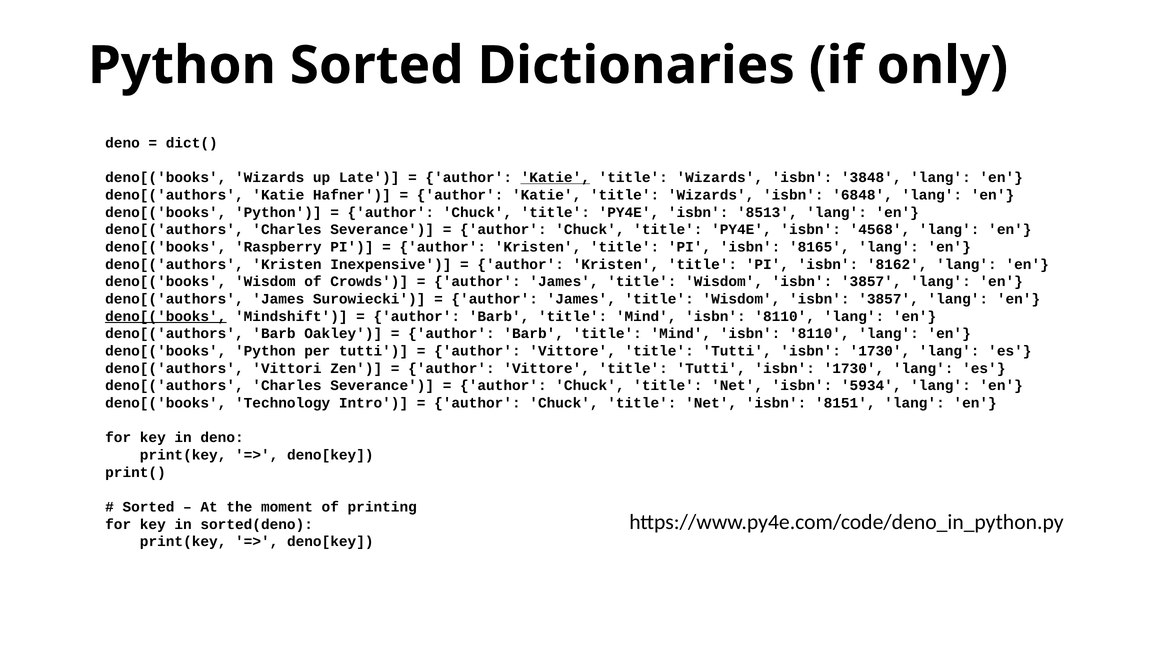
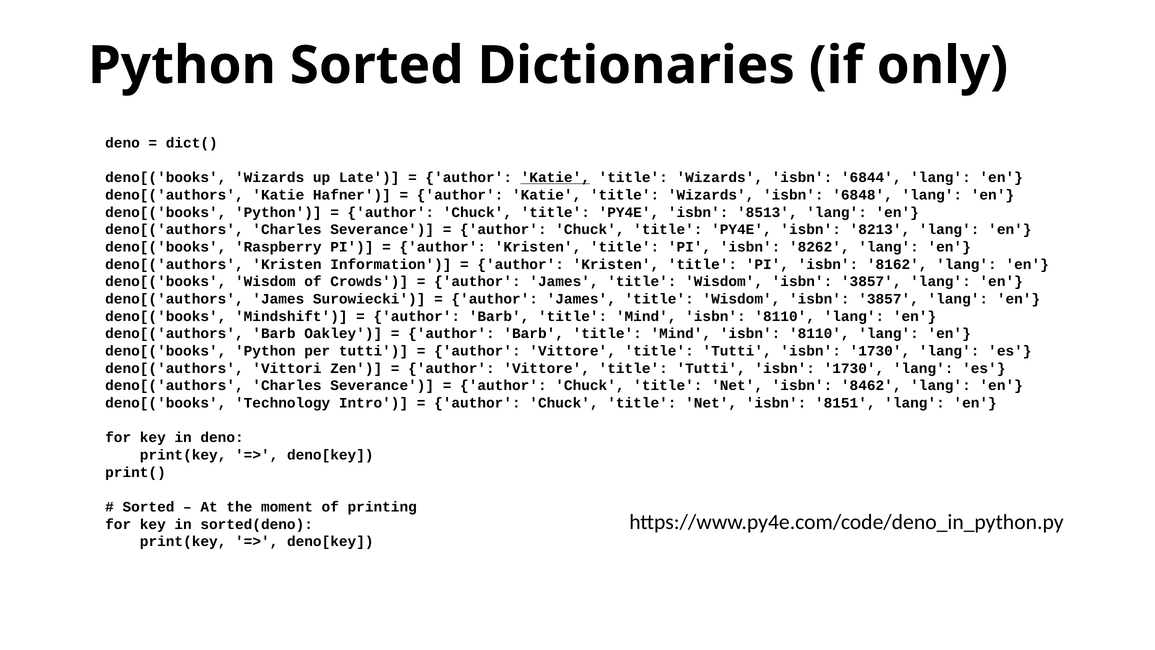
3848: 3848 -> 6844 (871, 177)
4568: 4568 -> 8213 (880, 229)
8165: 8165 -> 8262 (819, 247)
Inexpensive: Inexpensive -> Information (391, 264)
deno[('books underline: present -> none (166, 316)
5934: 5934 -> 8462 (871, 385)
